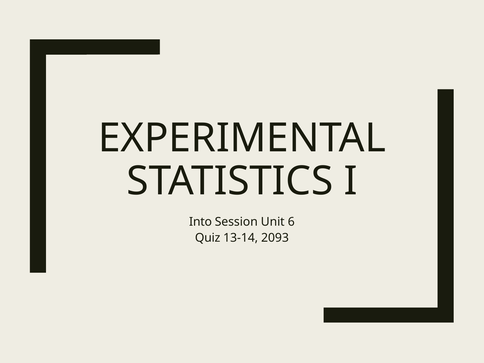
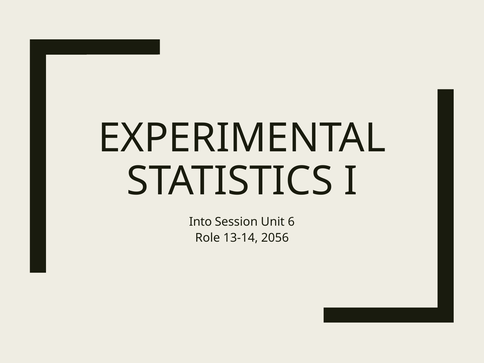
Quiz: Quiz -> Role (208, 238)
2093: 2093 -> 2056 (275, 238)
